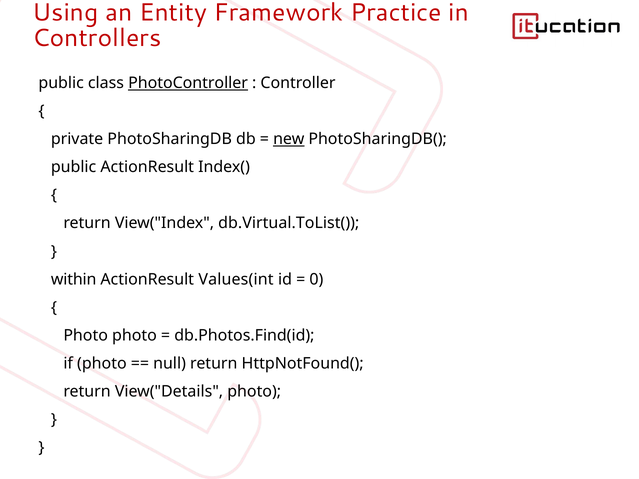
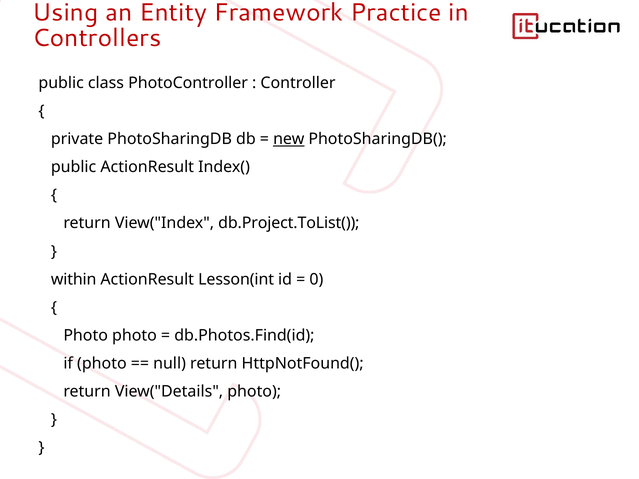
PhotoController underline: present -> none (188, 83)
db.Virtual.ToList(: db.Virtual.ToList( -> db.Project.ToList( (289, 223)
Values(int: Values(int -> Lesson(int (236, 279)
